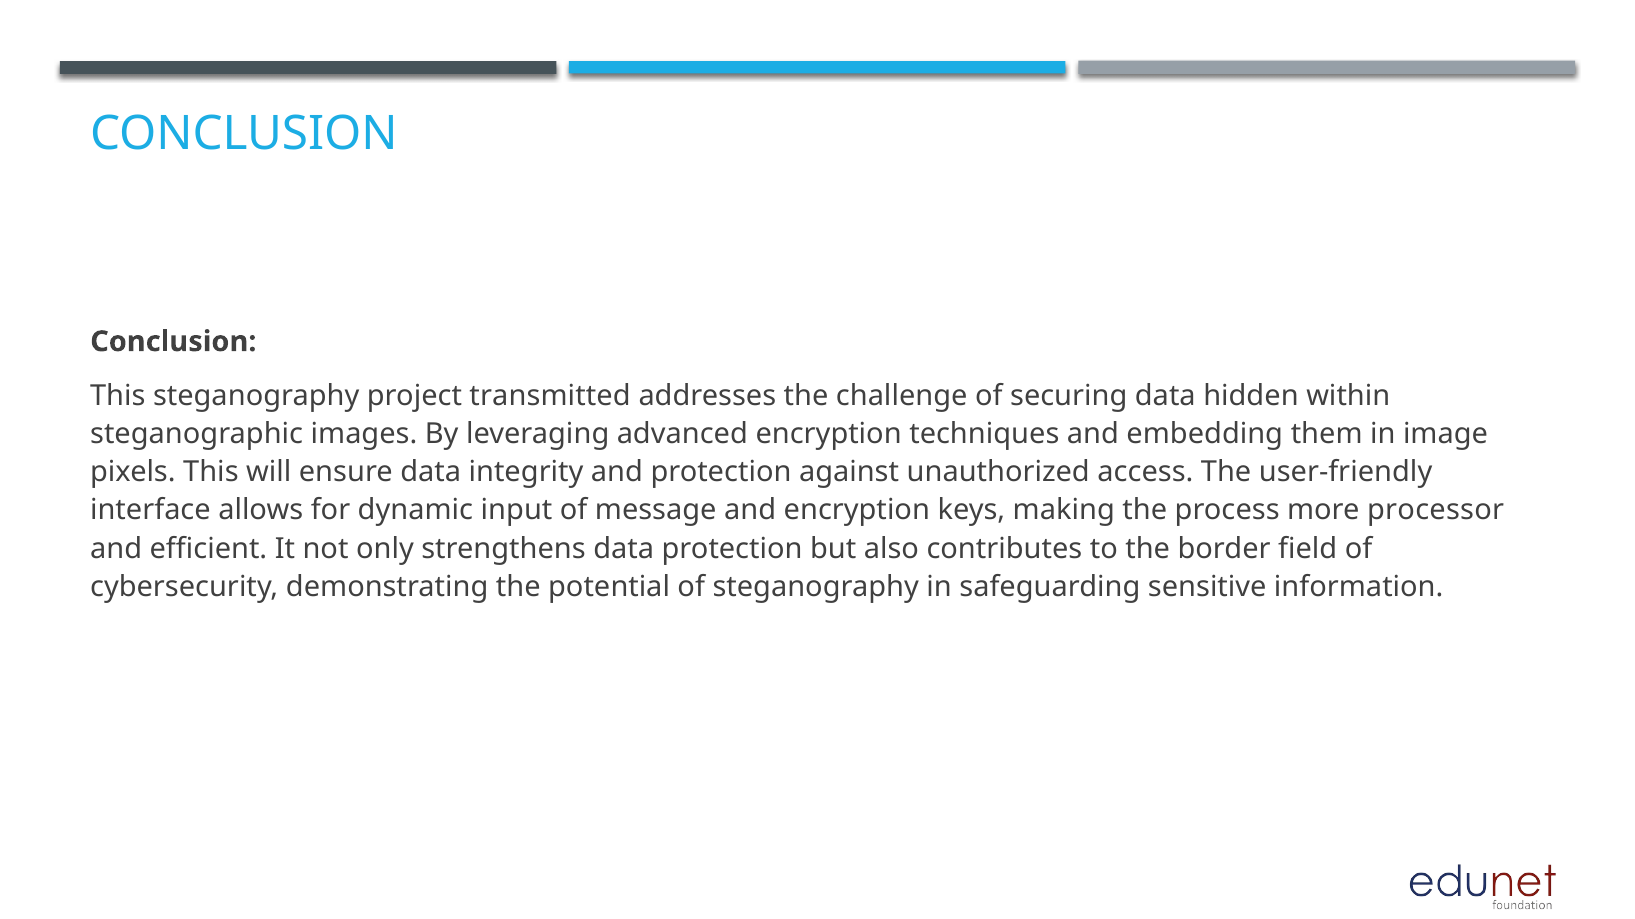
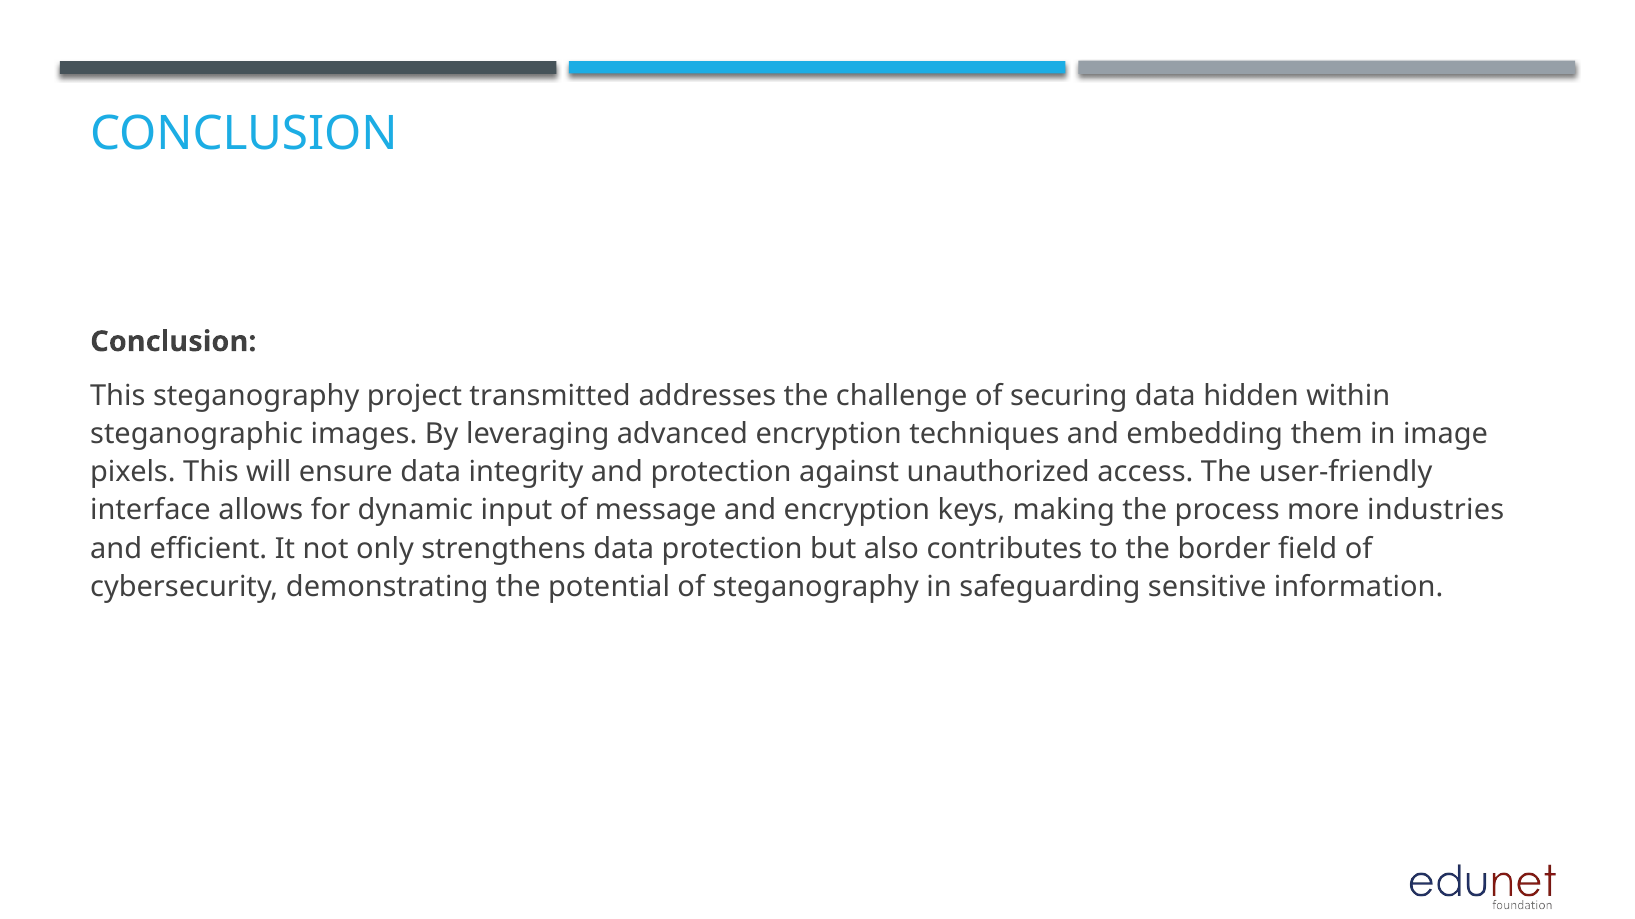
processor: processor -> industries (1436, 511)
